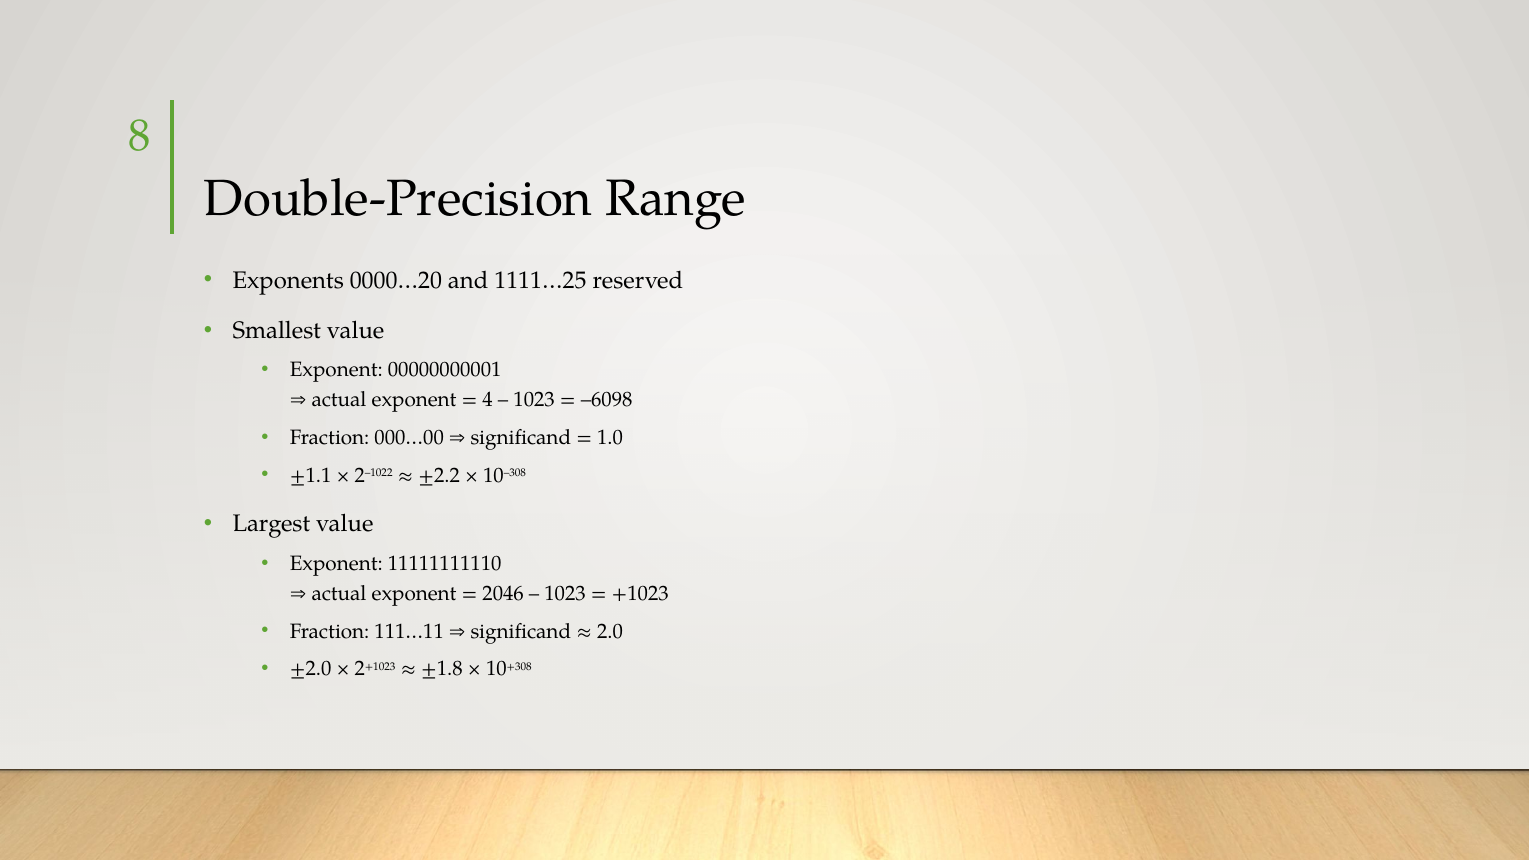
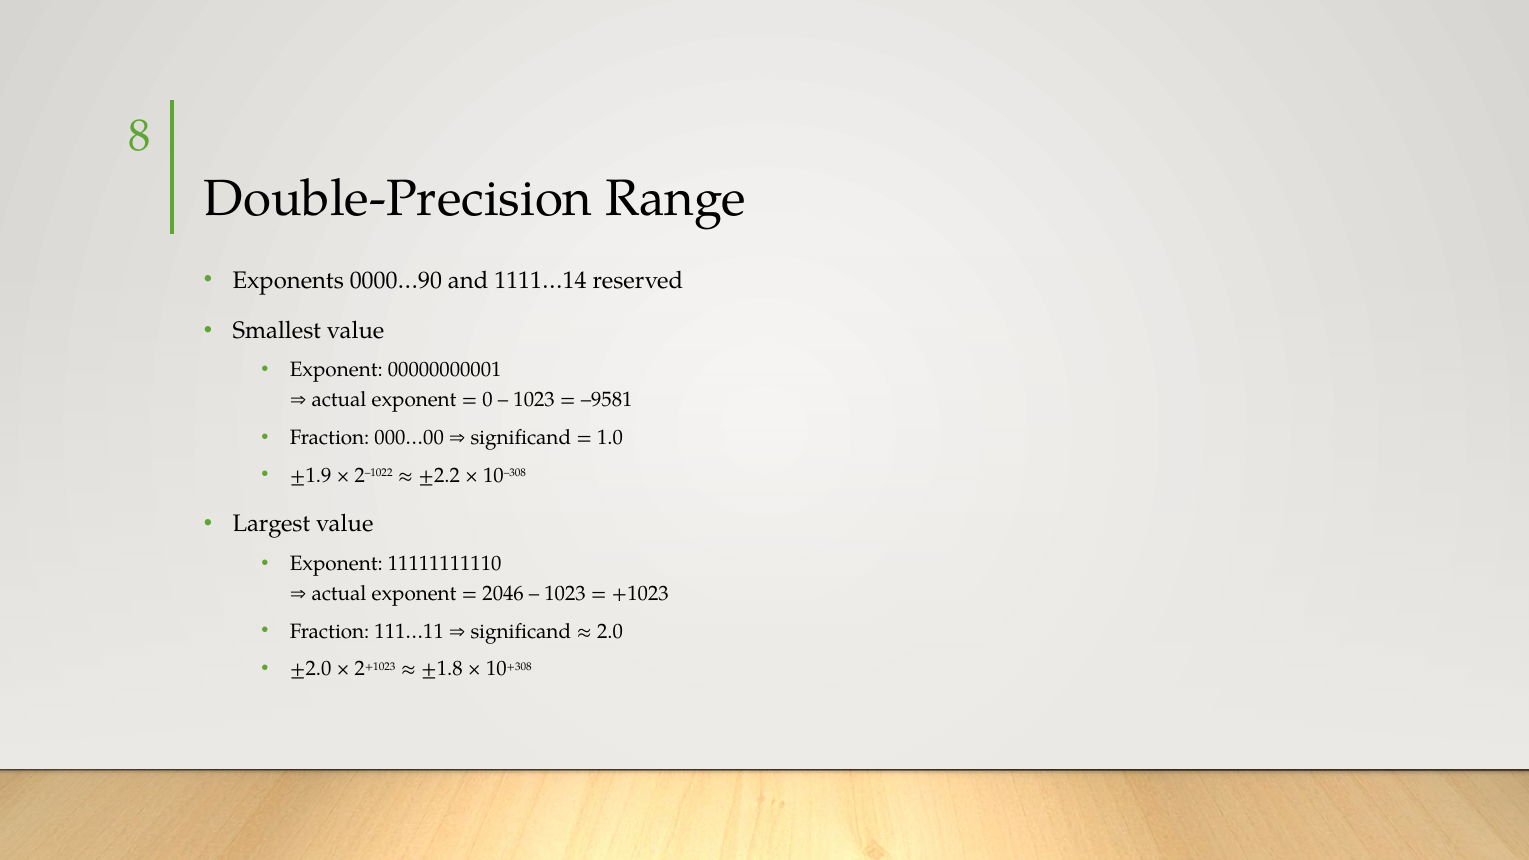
0000…20: 0000…20 -> 0000…90 (396, 280)
1111…25: 1111…25 -> 1111…14 (540, 280)
4: 4 -> 0 (488, 400)
–6098: –6098 -> –9581 (607, 400)
±1.1: ±1.1 -> ±1.9 (311, 475)
